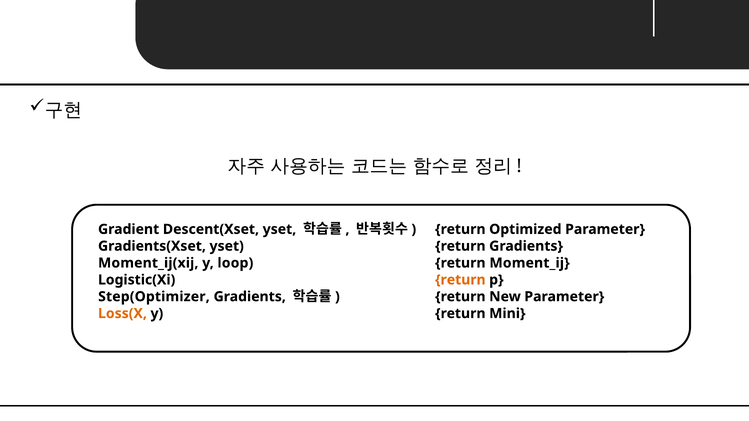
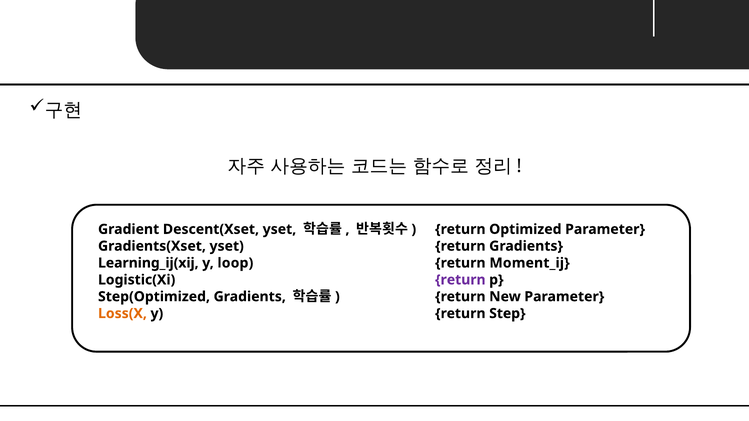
Moment_ij(xij: Moment_ij(xij -> Learning_ij(xij (148, 263)
return colour: orange -> purple (460, 280)
Step(Optimizer: Step(Optimizer -> Step(Optimized (154, 297)
Mini: Mini -> Step (507, 314)
